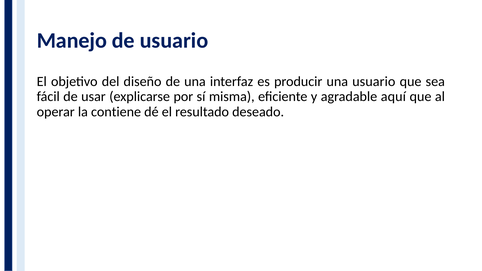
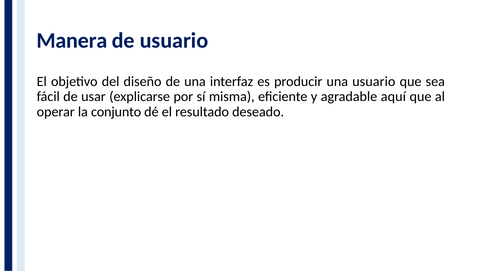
Manejo: Manejo -> Manera (72, 41)
contiene: contiene -> conjunto (116, 112)
